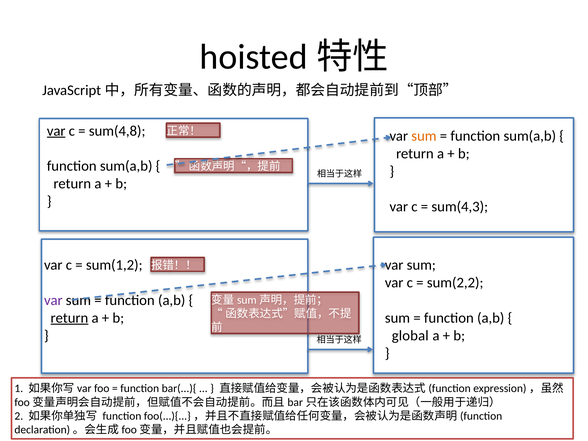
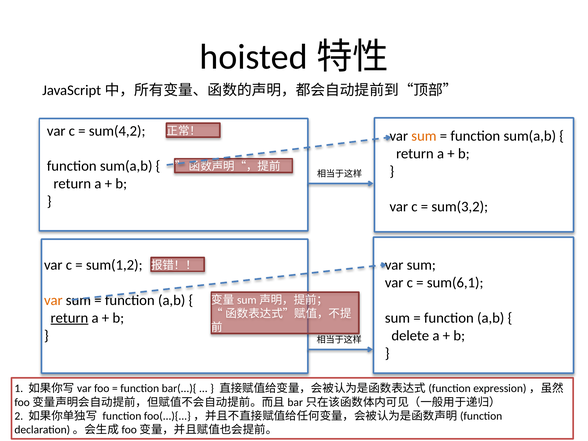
var underline: present -> none (56, 131)
sum(4,8: sum(4,8 -> sum(4,2 (117, 131)
sum(4,3: sum(4,3 -> sum(3,2 (460, 207)
sum(2,2: sum(2,2 -> sum(6,1 (455, 283)
var colour: purple -> orange (53, 300)
global: global -> delete (410, 336)
